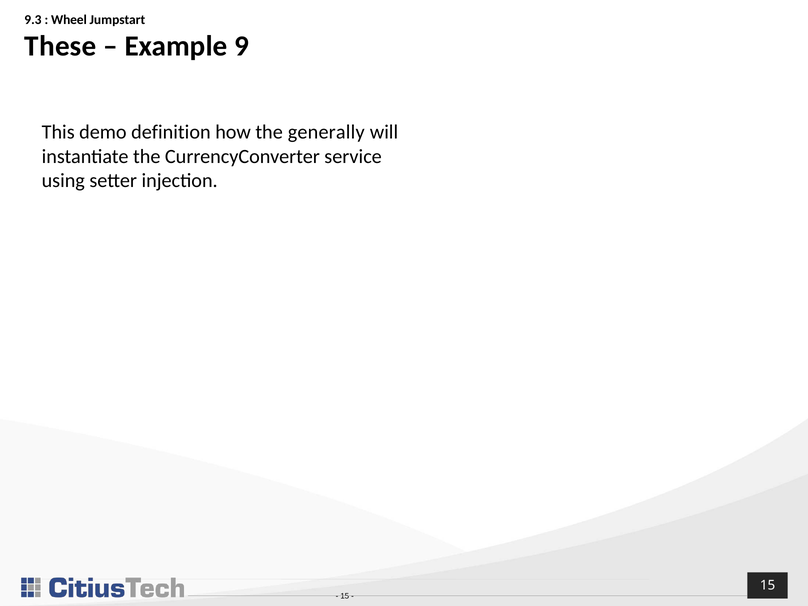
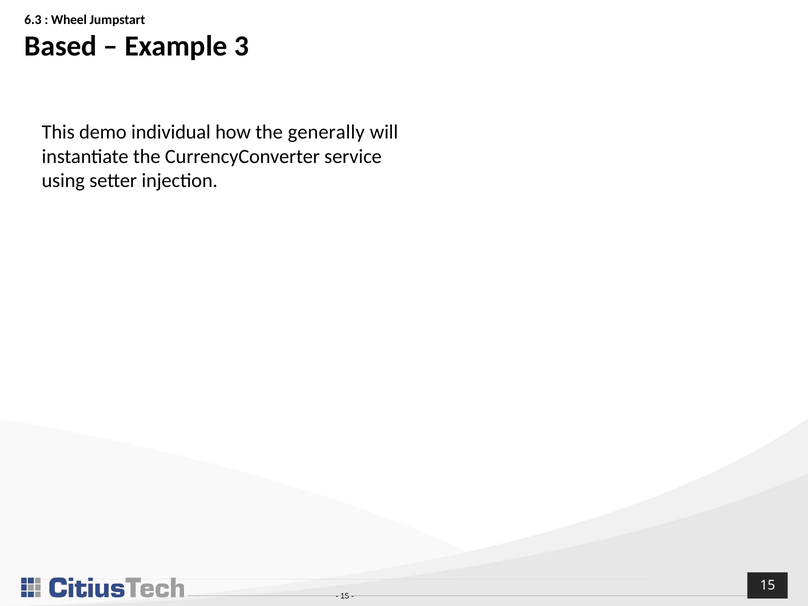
9.3: 9.3 -> 6.3 (33, 20)
These: These -> Based (61, 46)
9: 9 -> 3 (241, 46)
definition: definition -> individual (171, 132)
